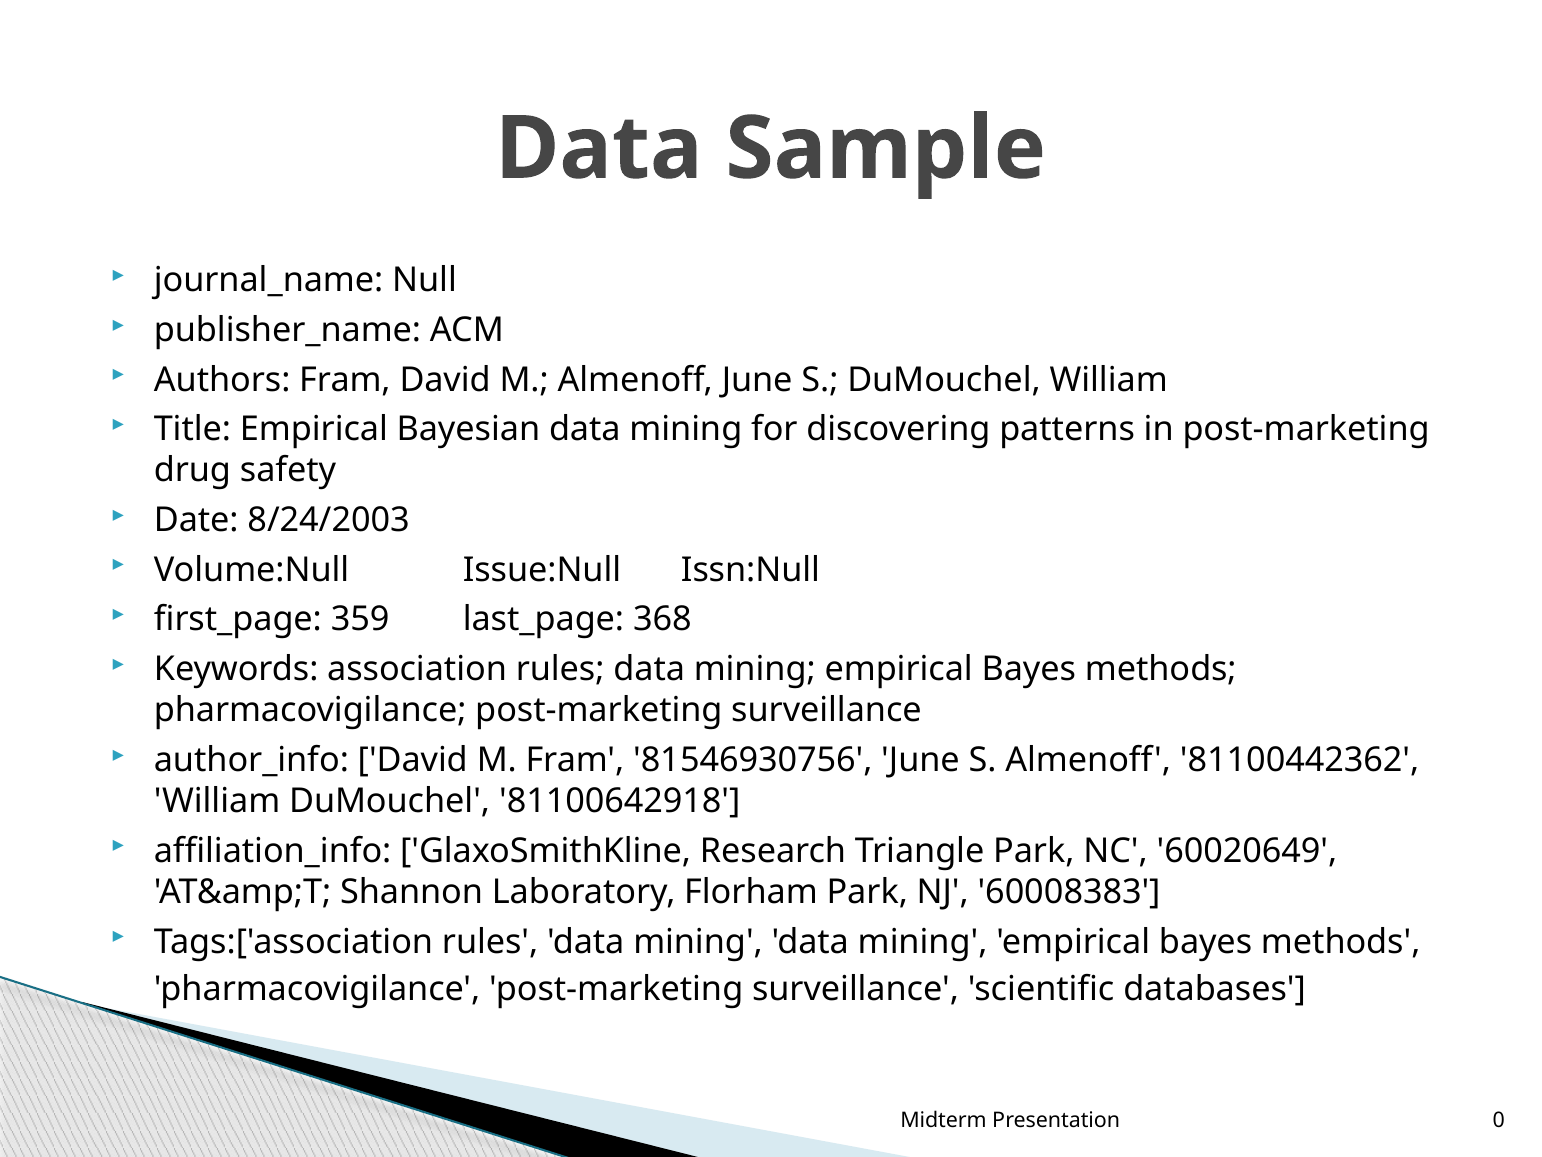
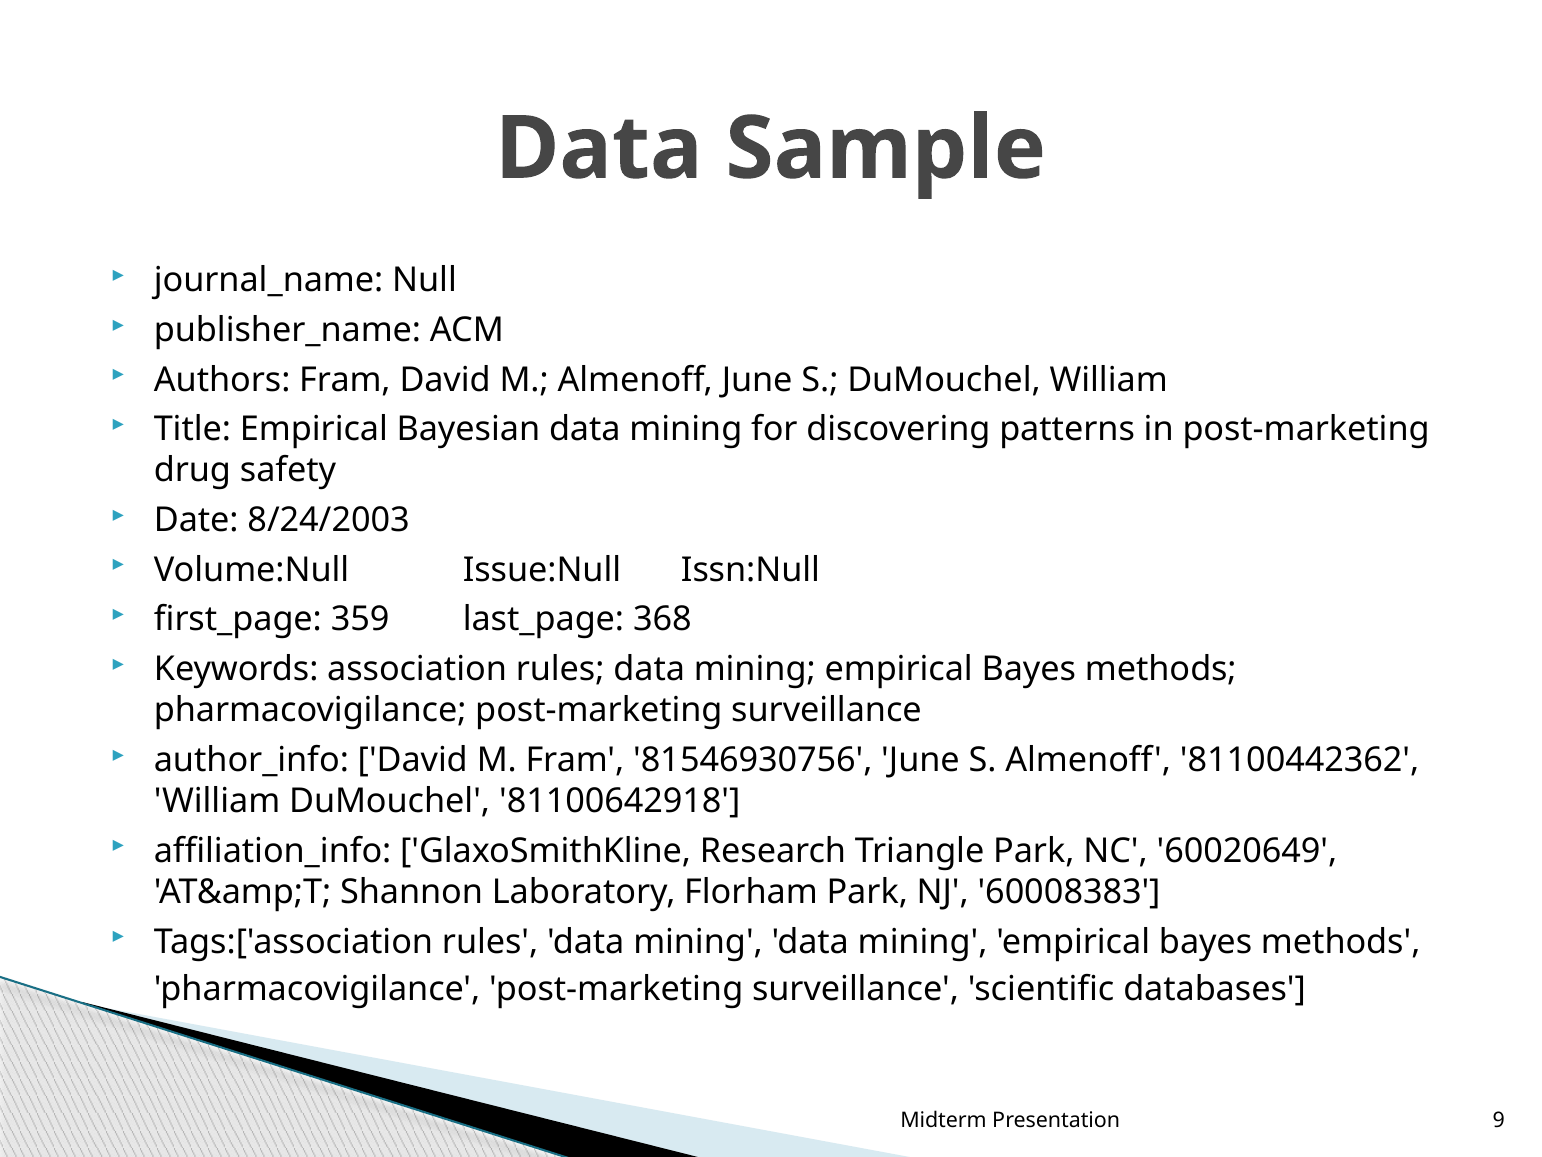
0: 0 -> 9 (1499, 1120)
